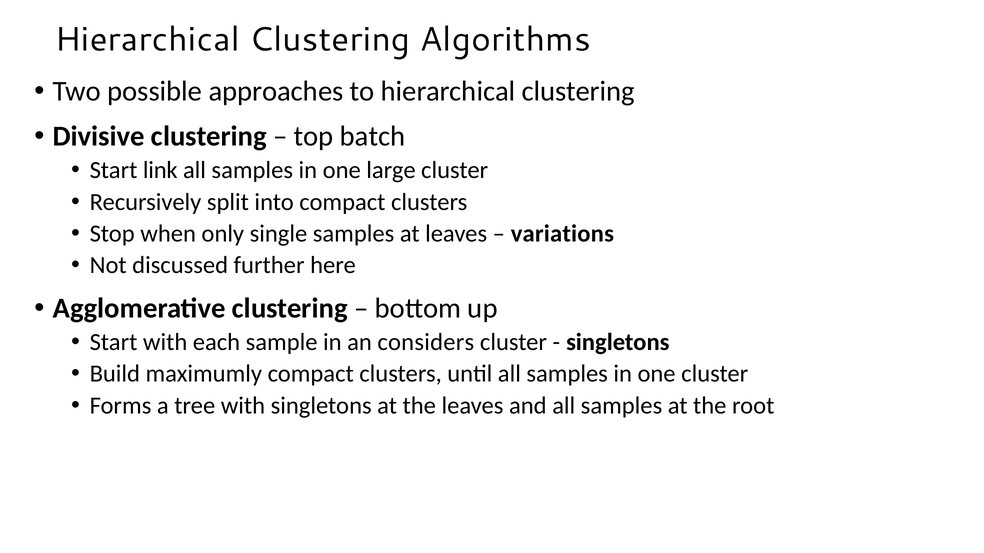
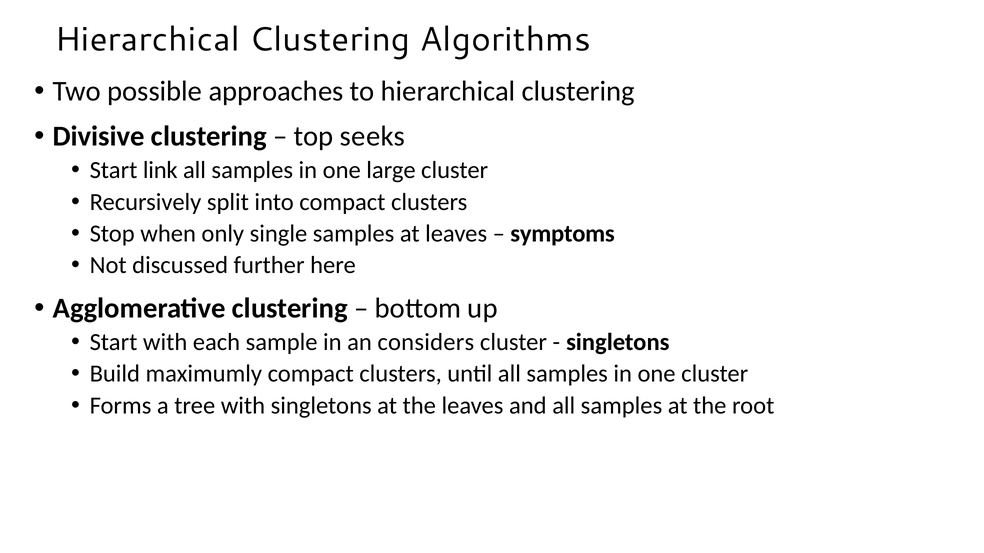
batch: batch -> seeks (373, 137)
variations: variations -> symptoms (563, 234)
